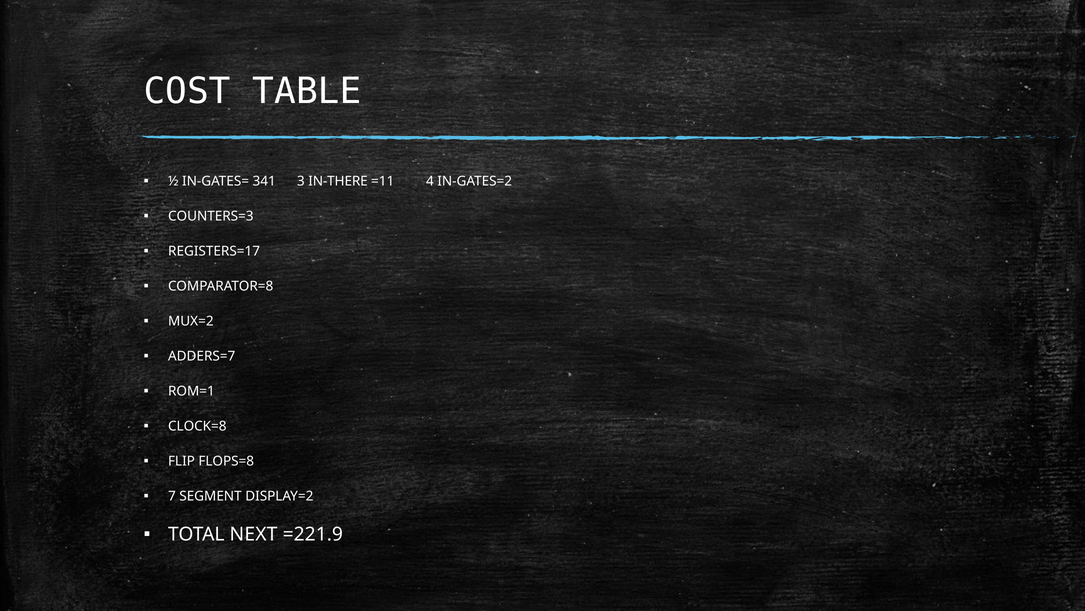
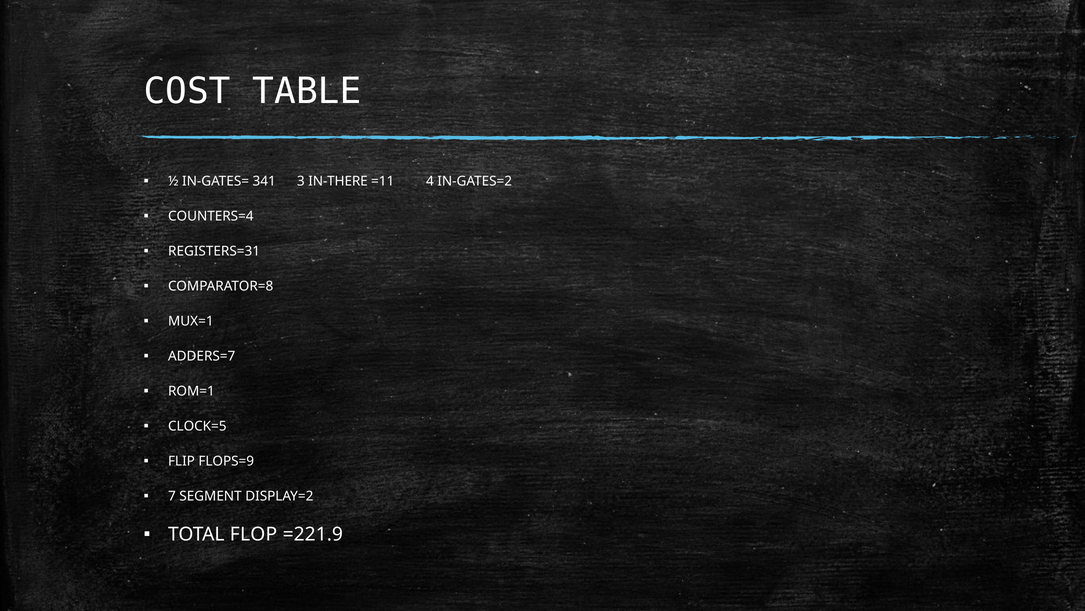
COUNTERS=3: COUNTERS=3 -> COUNTERS=4 (211, 216)
REGISTERS=17: REGISTERS=17 -> REGISTERS=31 (214, 251)
MUX=2: MUX=2 -> MUX=1 (191, 321)
CLOCK=8: CLOCK=8 -> CLOCK=5 (197, 426)
FLOPS=8: FLOPS=8 -> FLOPS=9 (226, 461)
NEXT: NEXT -> FLOP (254, 534)
